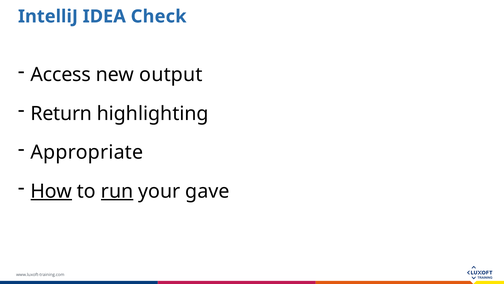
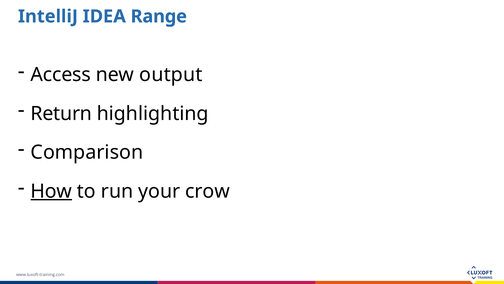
Check: Check -> Range (159, 16)
Appropriate: Appropriate -> Comparison (87, 152)
run underline: present -> none (117, 191)
gave: gave -> crow (208, 191)
